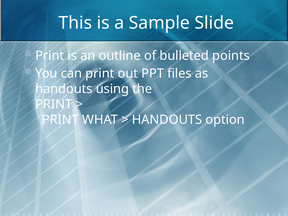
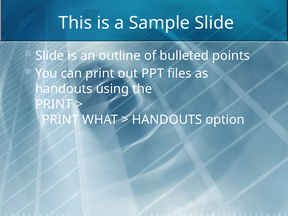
Print: Print -> Slide (50, 56)
